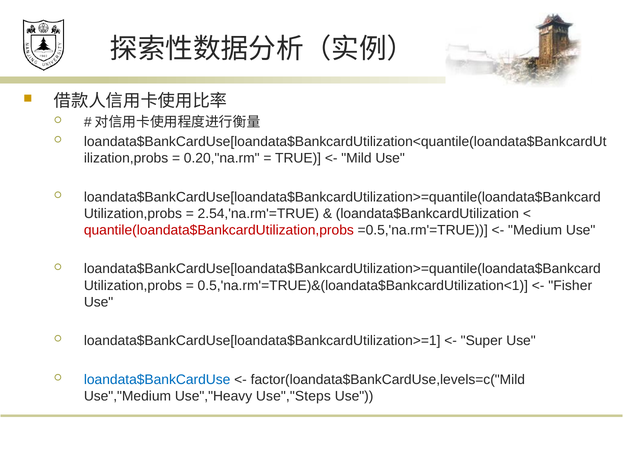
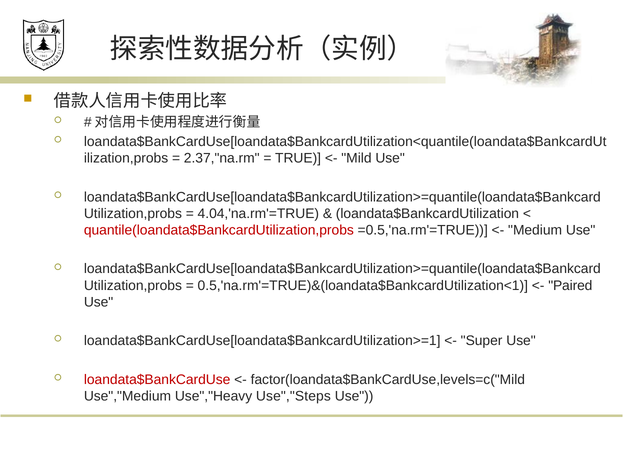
0.20,"na.rm: 0.20,"na.rm -> 2.37,"na.rm (222, 158)
2.54,'na.rm'=TRUE: 2.54,'na.rm'=TRUE -> 4.04,'na.rm'=TRUE (258, 214)
Fisher: Fisher -> Paired (570, 286)
loandata$BankCardUse colour: blue -> red (157, 380)
